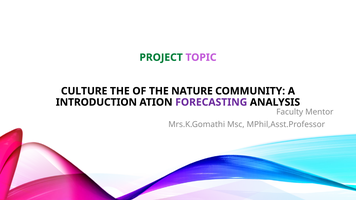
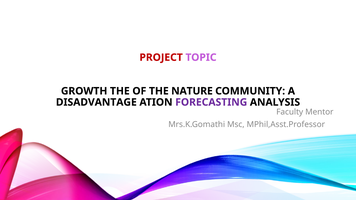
PROJECT colour: green -> red (161, 57)
CULTURE: CULTURE -> GROWTH (84, 91)
INTRODUCTION: INTRODUCTION -> DISADVANTAGE (96, 102)
